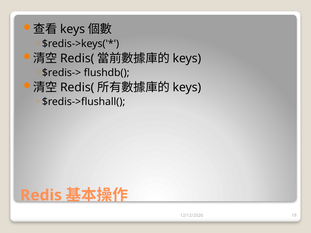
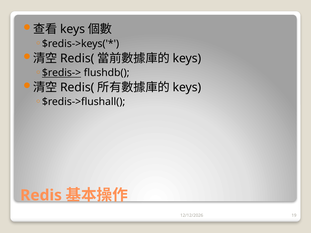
$redis-> underline: none -> present (62, 73)
